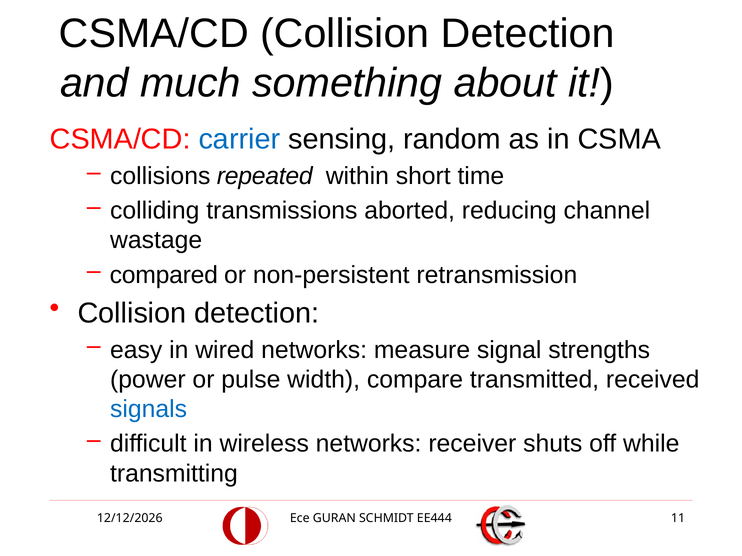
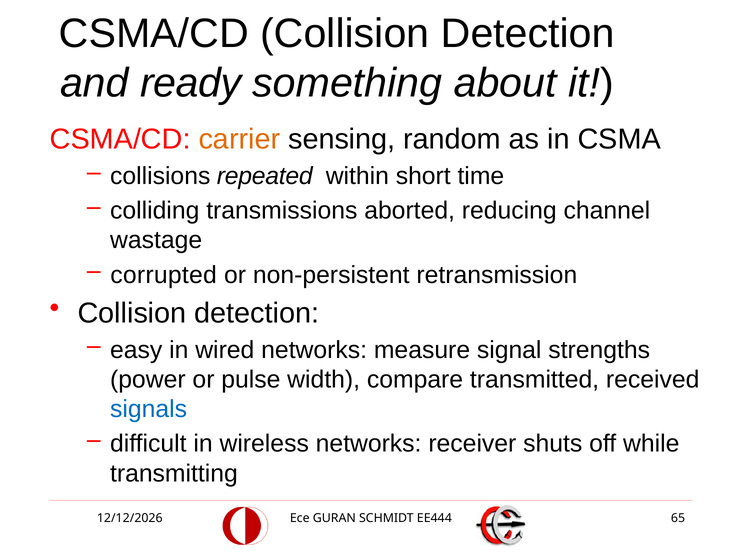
much: much -> ready (191, 83)
carrier colour: blue -> orange (239, 139)
compared: compared -> corrupted (164, 275)
11: 11 -> 65 (678, 519)
